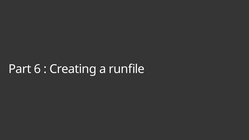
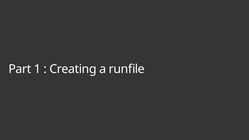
6: 6 -> 1 (37, 69)
